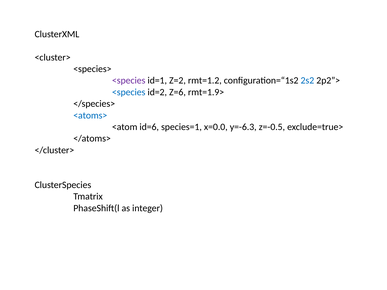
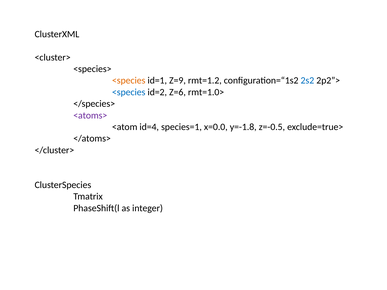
<species colour: purple -> orange (129, 81)
Z=2: Z=2 -> Z=9 (177, 81)
rmt=1.9>: rmt=1.9> -> rmt=1.0> (206, 92)
<atoms> colour: blue -> purple (90, 115)
id=6: id=6 -> id=4 (149, 127)
y=-6.3: y=-6.3 -> y=-1.8 (243, 127)
